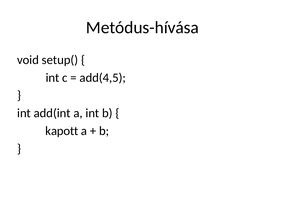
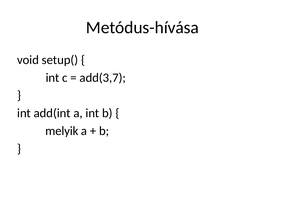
add(4,5: add(4,5 -> add(3,7 (103, 78)
kapott: kapott -> melyik (62, 131)
